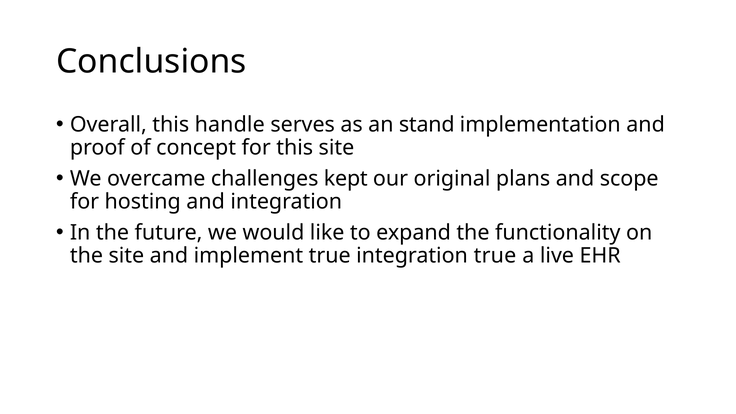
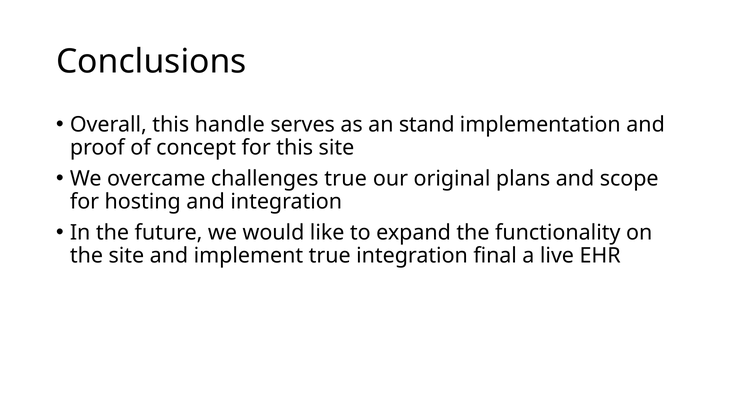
challenges kept: kept -> true (346, 178)
integration true: true -> final (495, 256)
